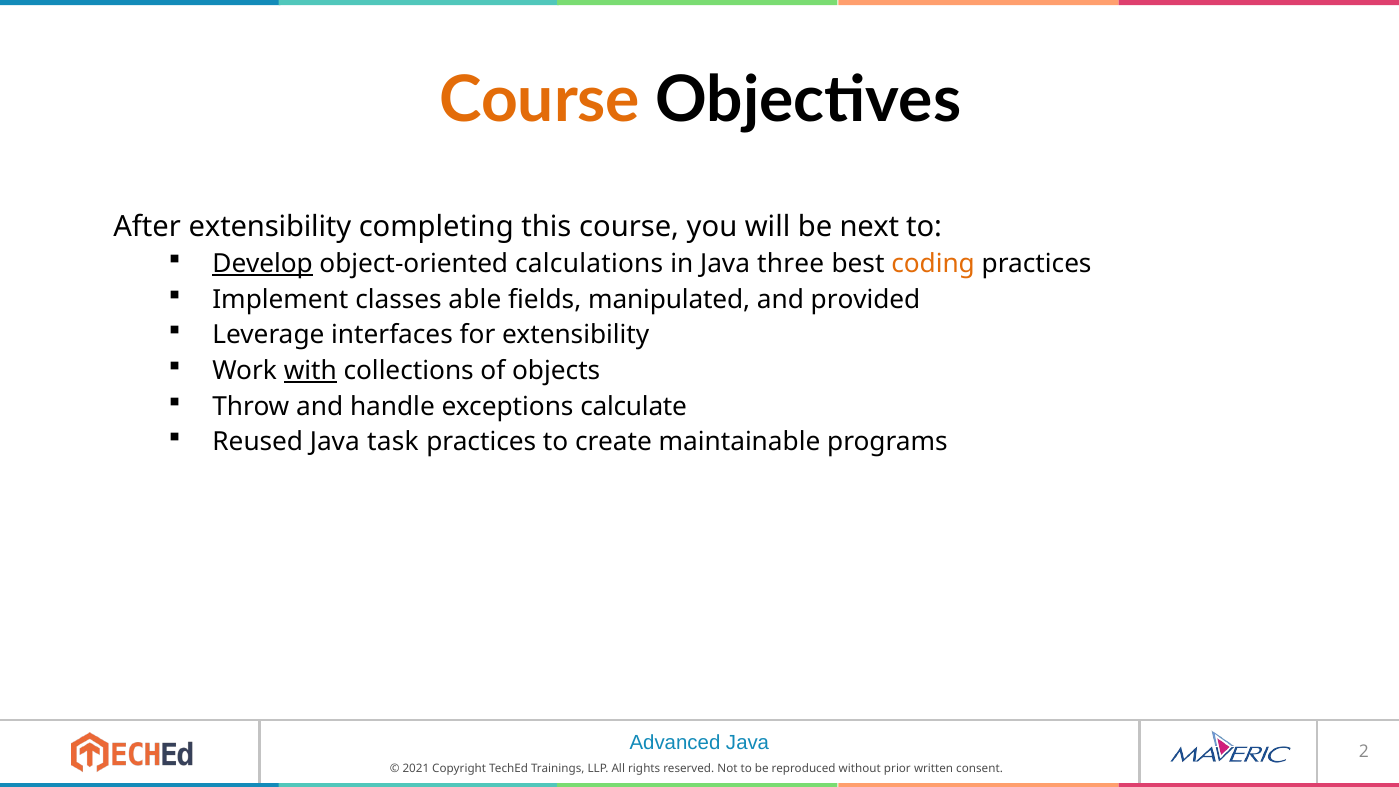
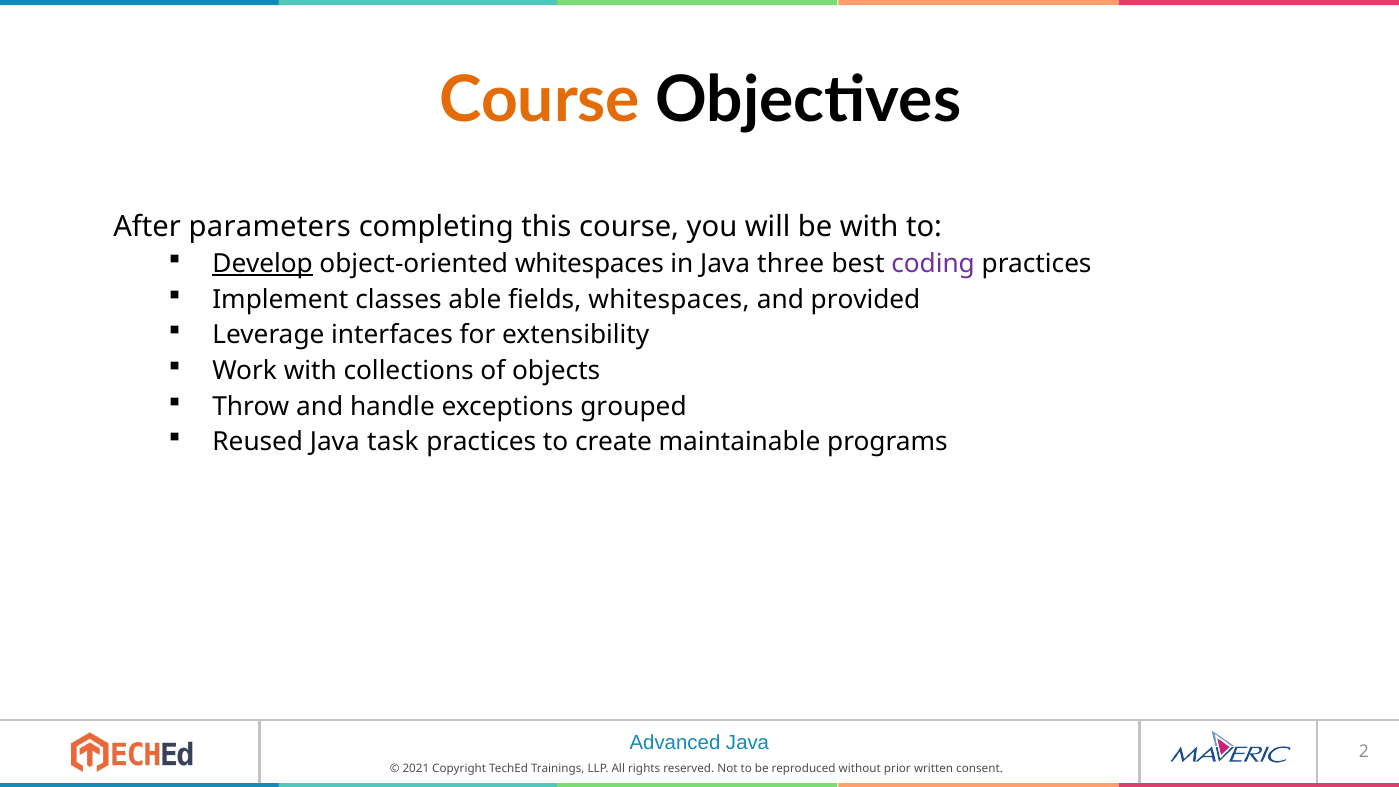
After extensibility: extensibility -> parameters (270, 227)
be next: next -> with (869, 227)
object-oriented calculations: calculations -> whitespaces (589, 264)
coding colour: orange -> purple (933, 264)
fields manipulated: manipulated -> whitespaces (669, 300)
with underline: present -> none (310, 371)
calculate: calculate -> grouped (633, 406)
